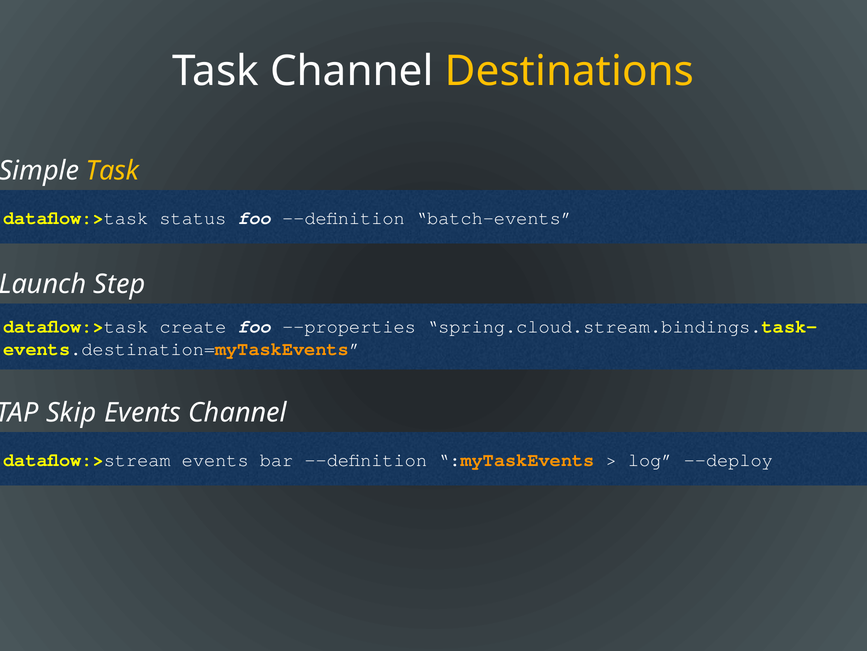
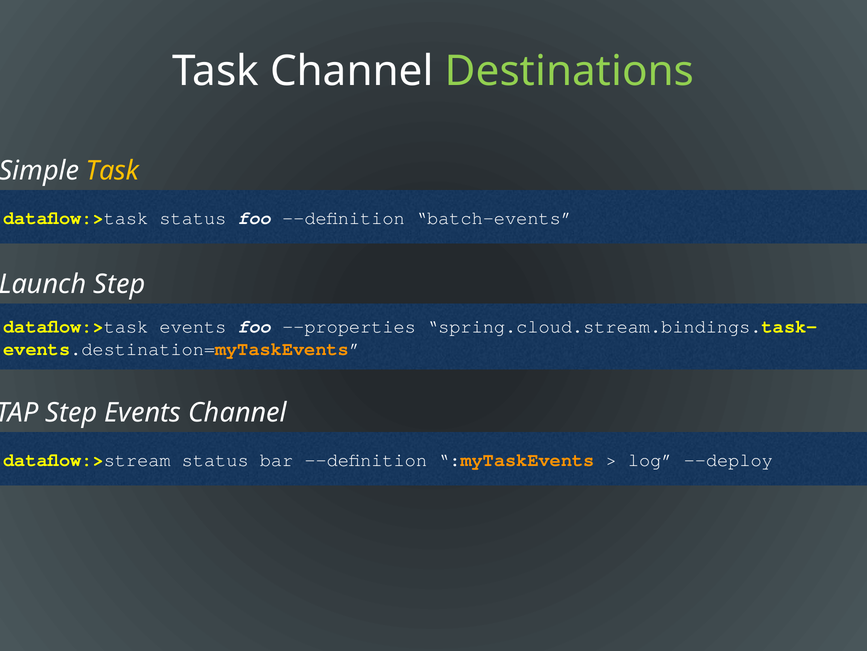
Destinations colour: yellow -> light green (569, 71)
dataflow:>task create: create -> events (193, 326)
Skip: Skip -> Step (71, 412)
dataflow:>stream events: events -> status (215, 460)
